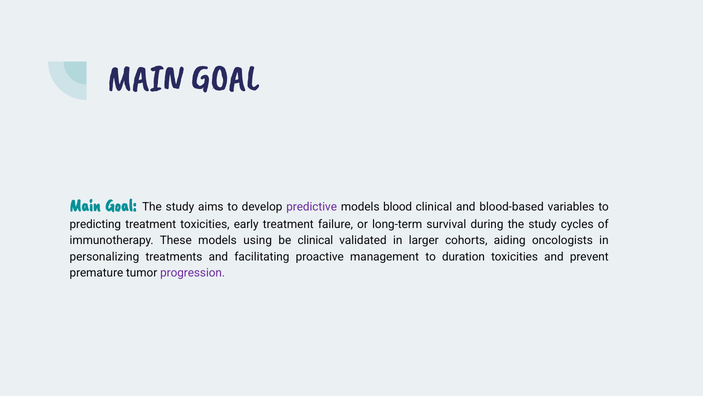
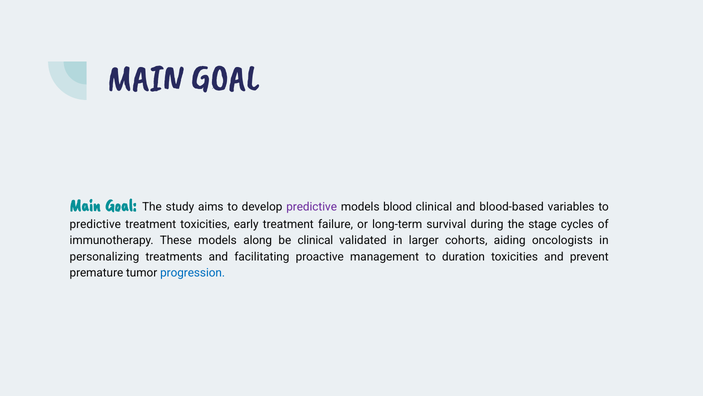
predicting: predicting -> predictive (95, 224)
during the study: study -> stage (543, 224)
using: using -> along (258, 240)
progression colour: purple -> blue (193, 272)
